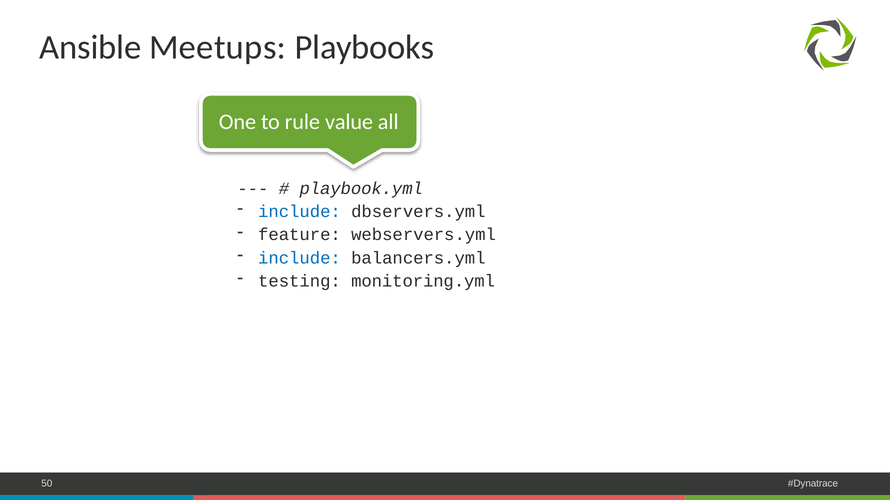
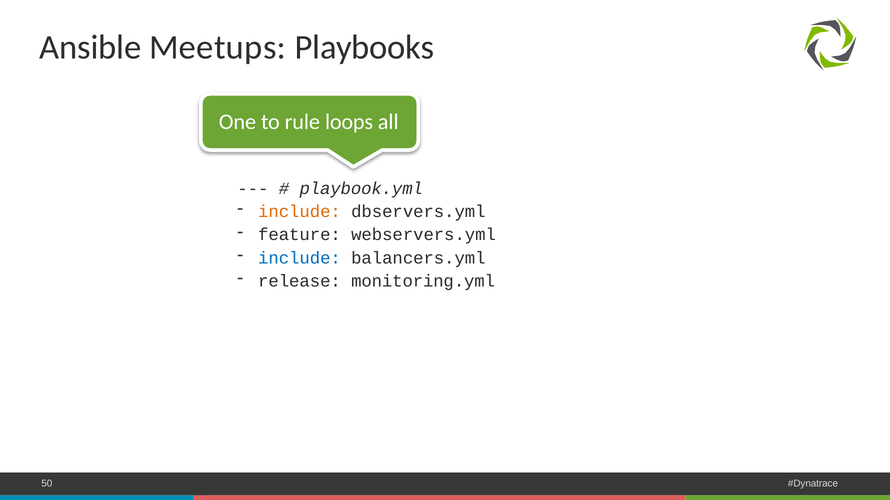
value: value -> loops (349, 122)
include colour: blue -> orange (299, 212)
testing: testing -> release (299, 281)
